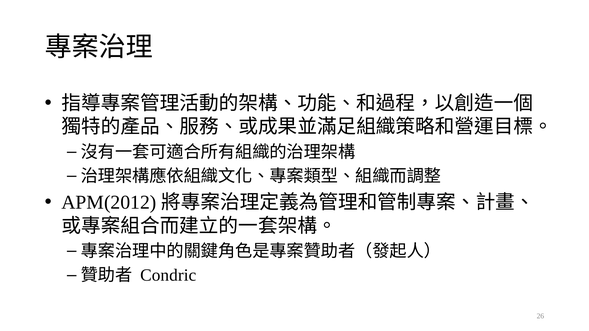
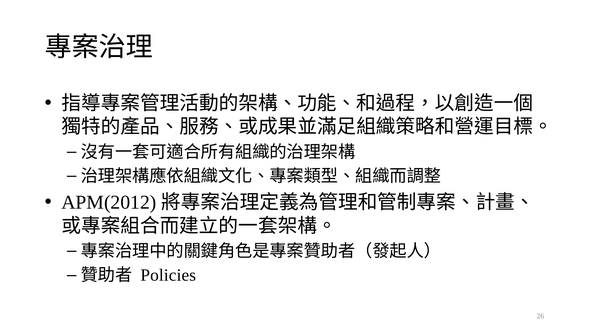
Condric: Condric -> Policies (168, 276)
